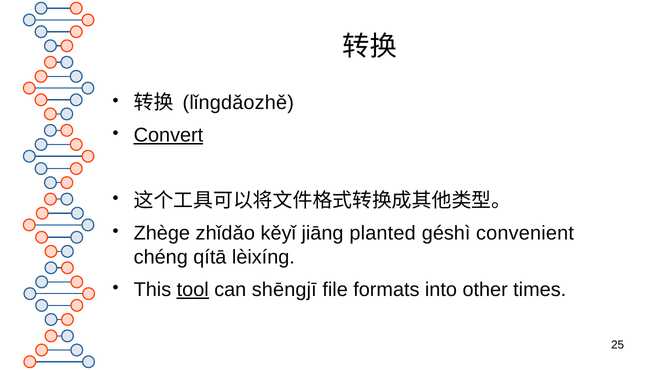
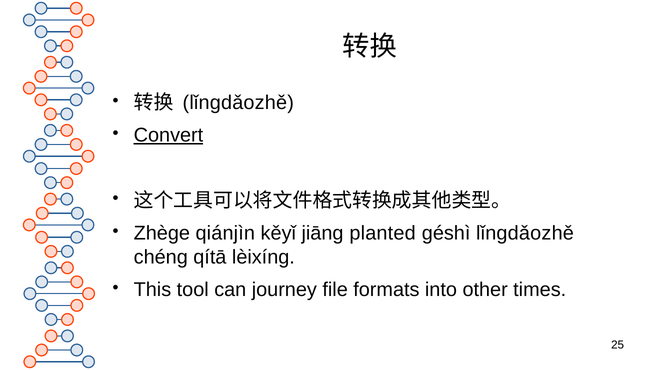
zhǐdǎo: zhǐdǎo -> qiánjìn (225, 233)
géshì convenient: convenient -> lǐngdǎozhě (525, 233)
tool underline: present -> none (193, 289)
shēngjī: shēngjī -> journey (284, 289)
